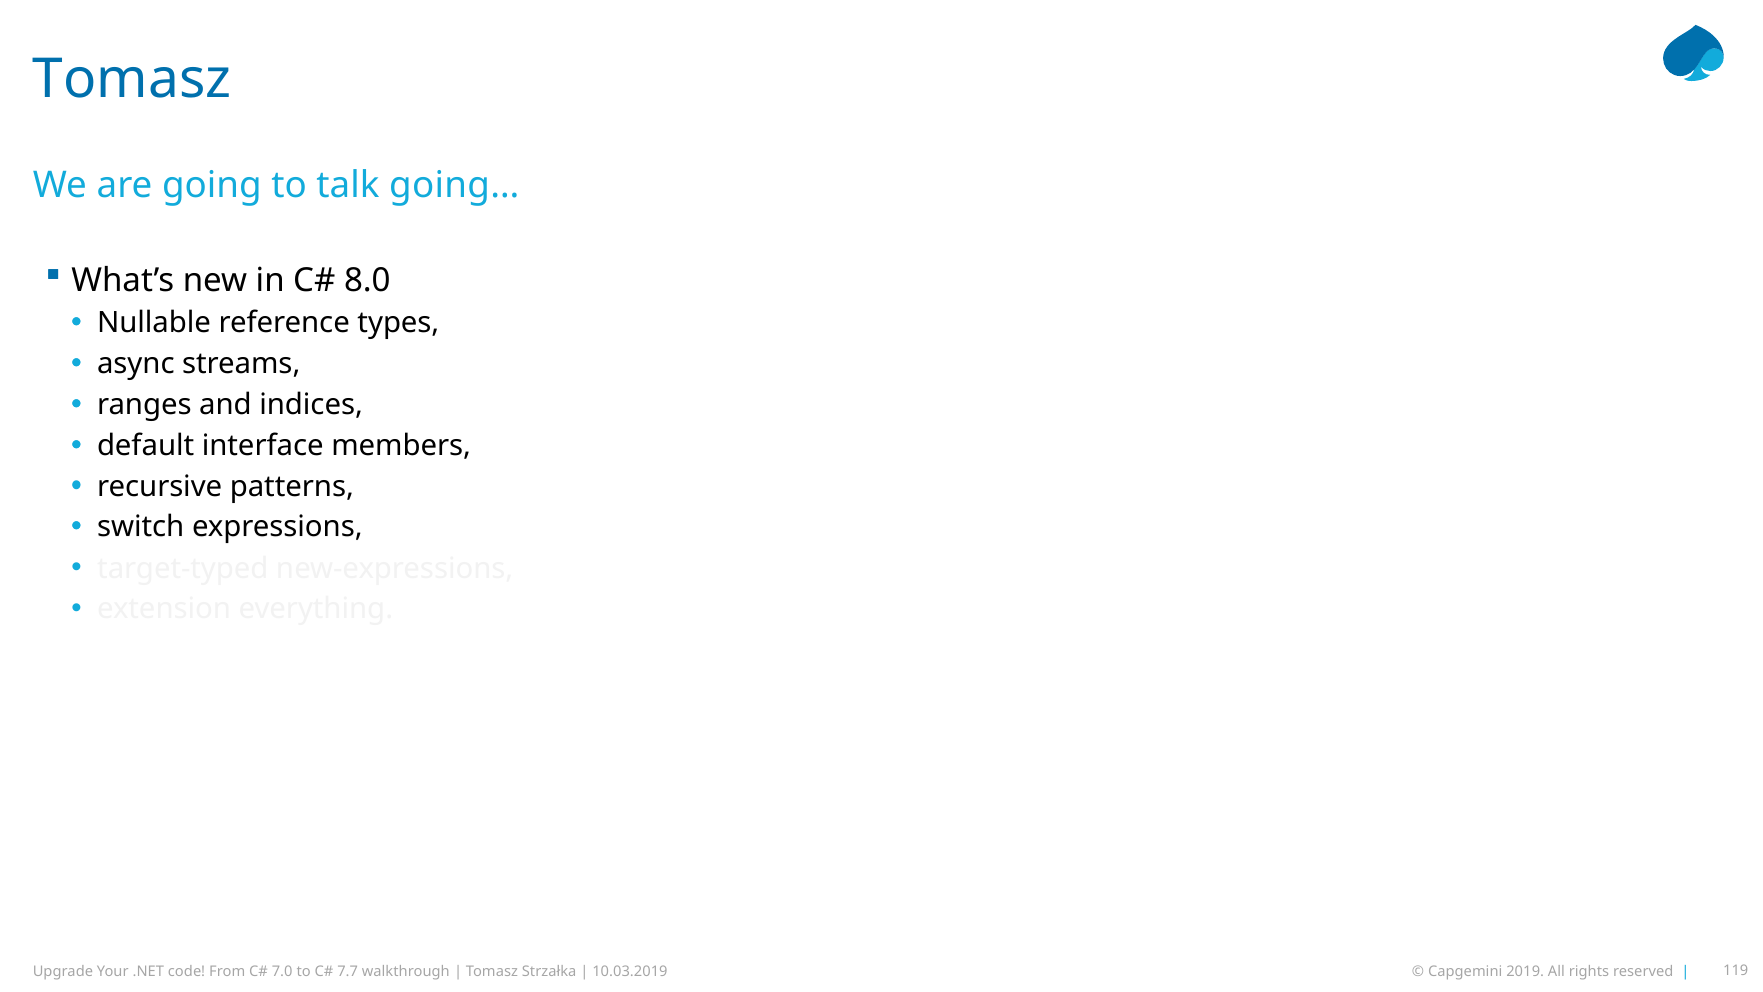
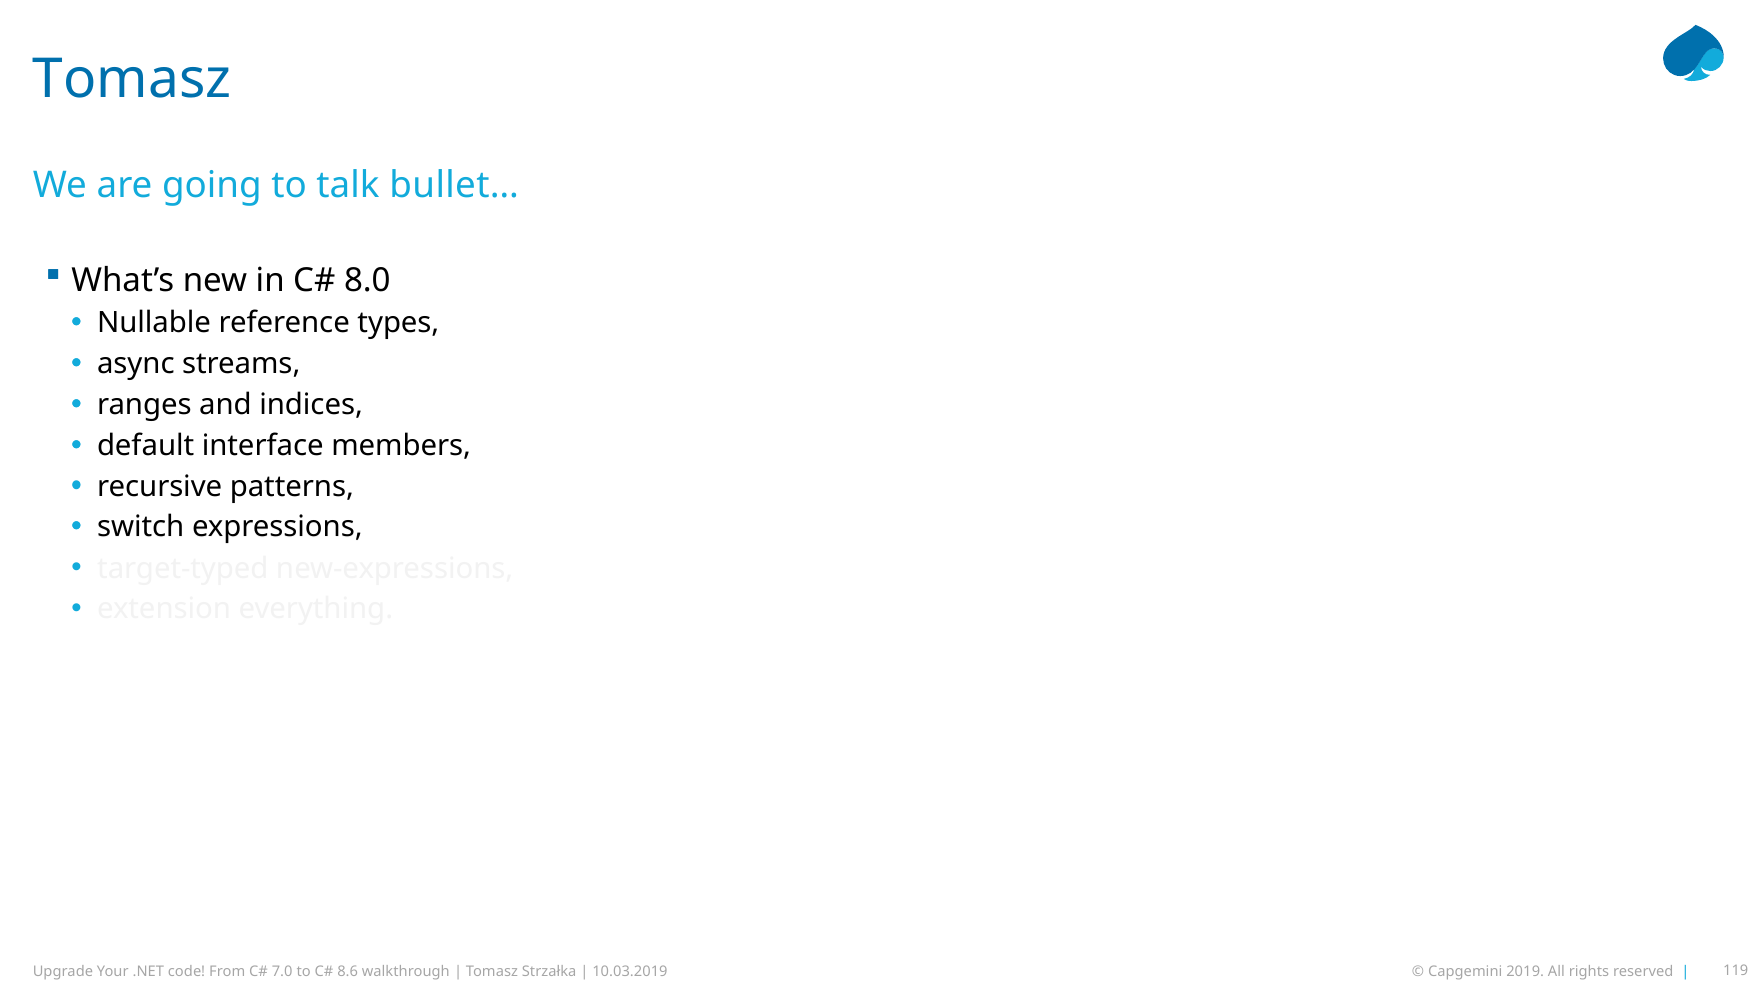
going…: going… -> bullet… (454, 186)
7.7: 7.7 -> 8.6 (348, 972)
